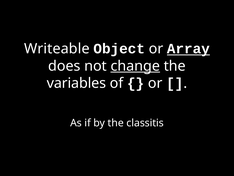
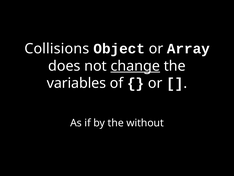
Writeable: Writeable -> Collisions (57, 49)
Array underline: present -> none (188, 49)
classitis: classitis -> without (145, 123)
